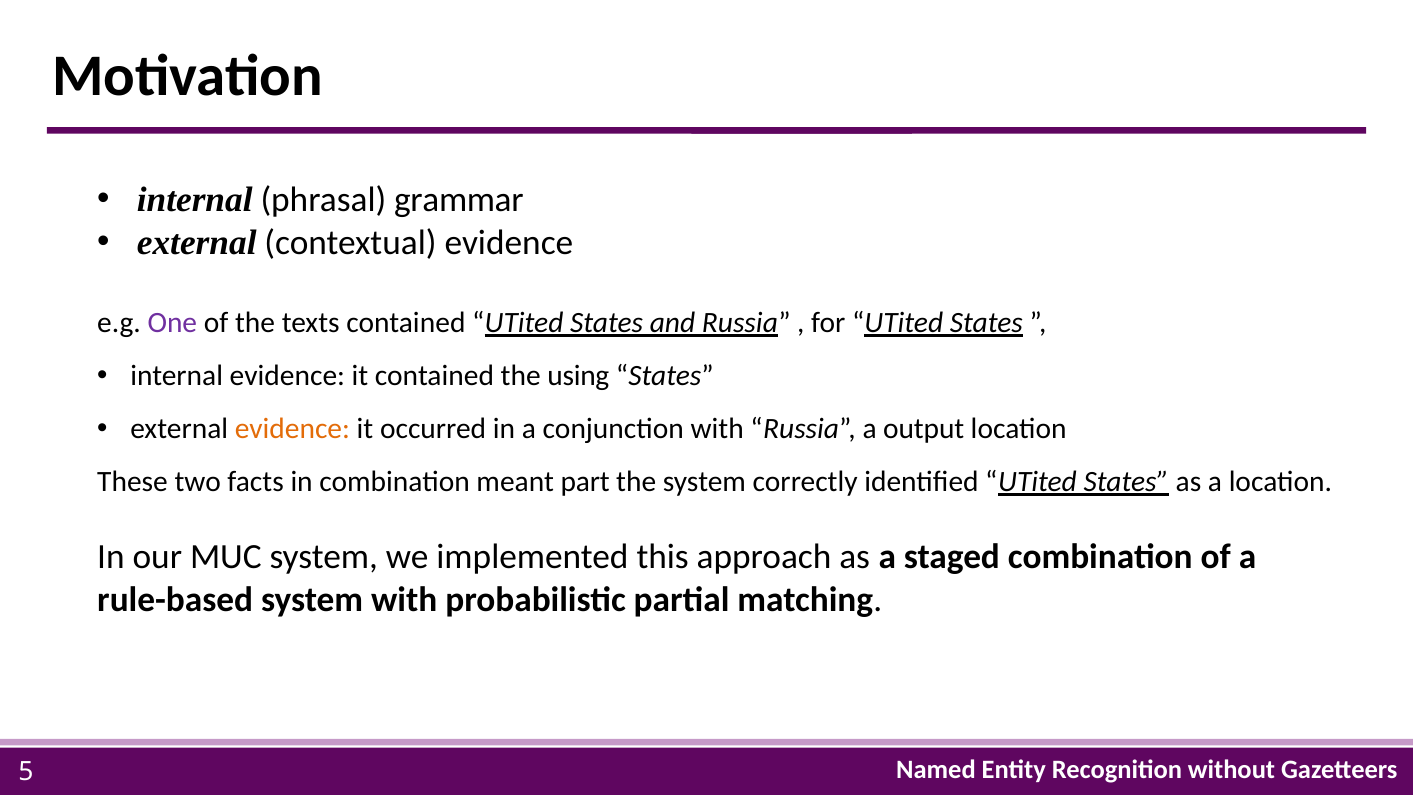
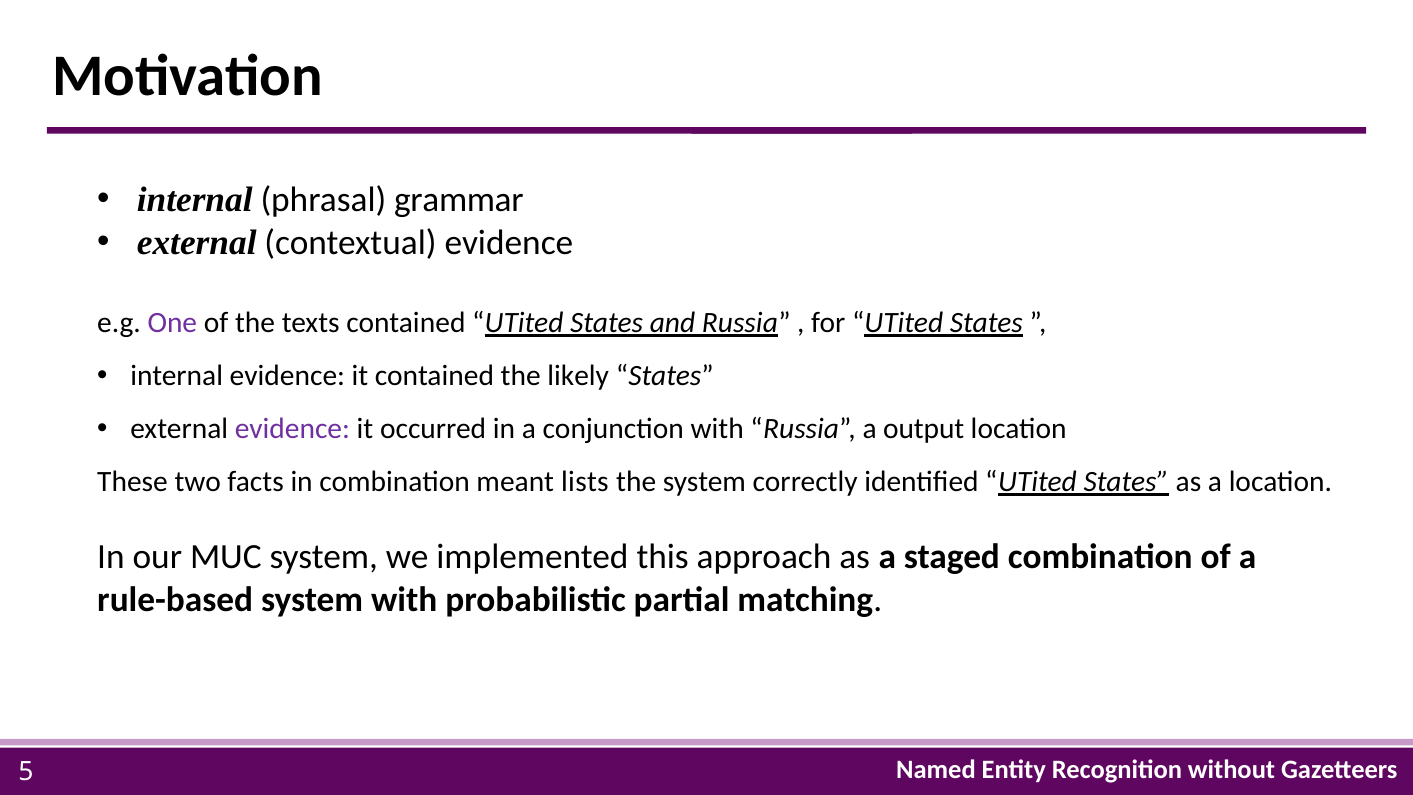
using: using -> likely (578, 376)
evidence colour: orange -> purple (292, 429)
part: part -> lists (585, 482)
